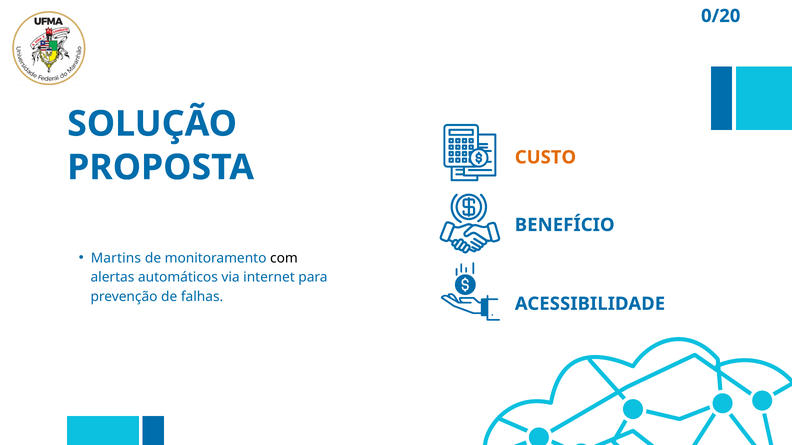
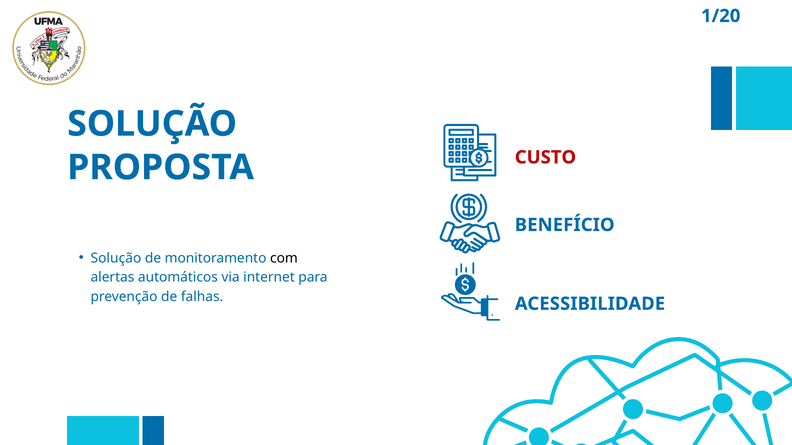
0/20: 0/20 -> 1/20 (721, 16)
CUSTO colour: orange -> red (545, 157)
Martins: Martins -> Solução (116, 258)
